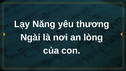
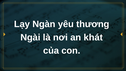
Năng: Năng -> Ngàn (44, 24)
lòng: lòng -> khát (93, 37)
